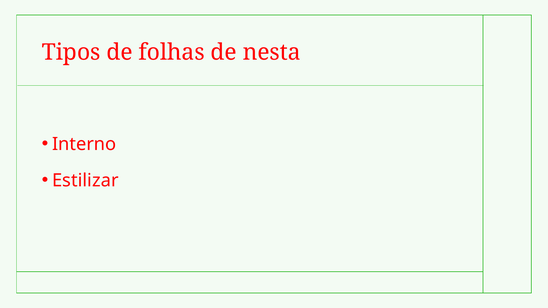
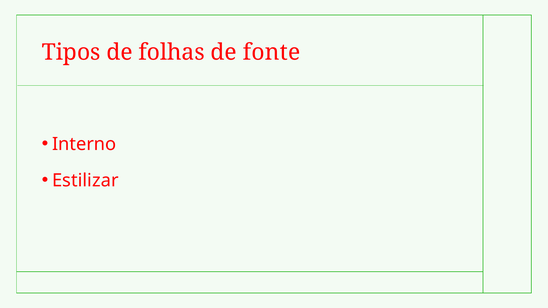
nesta: nesta -> fonte (272, 52)
